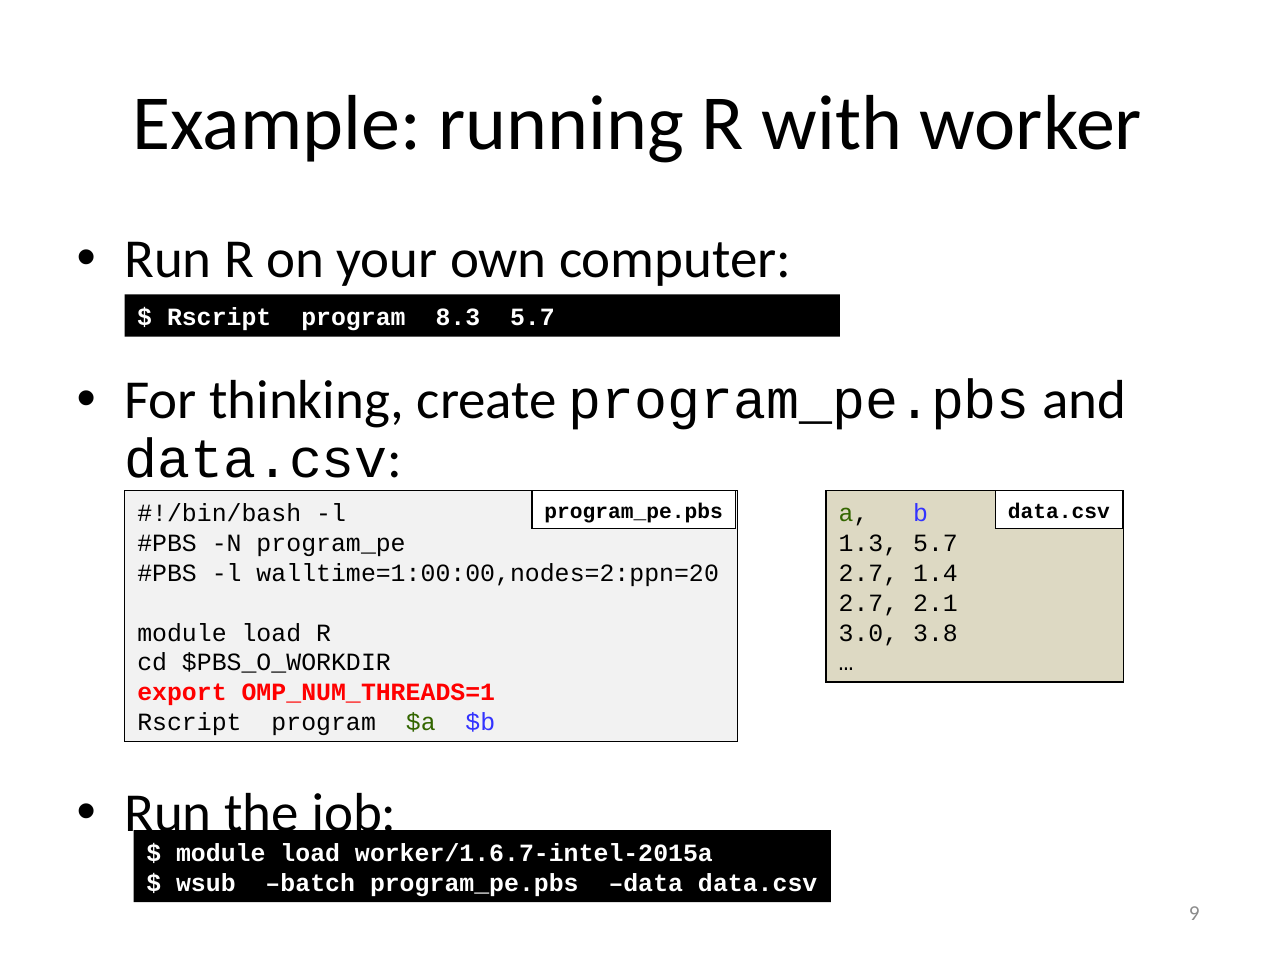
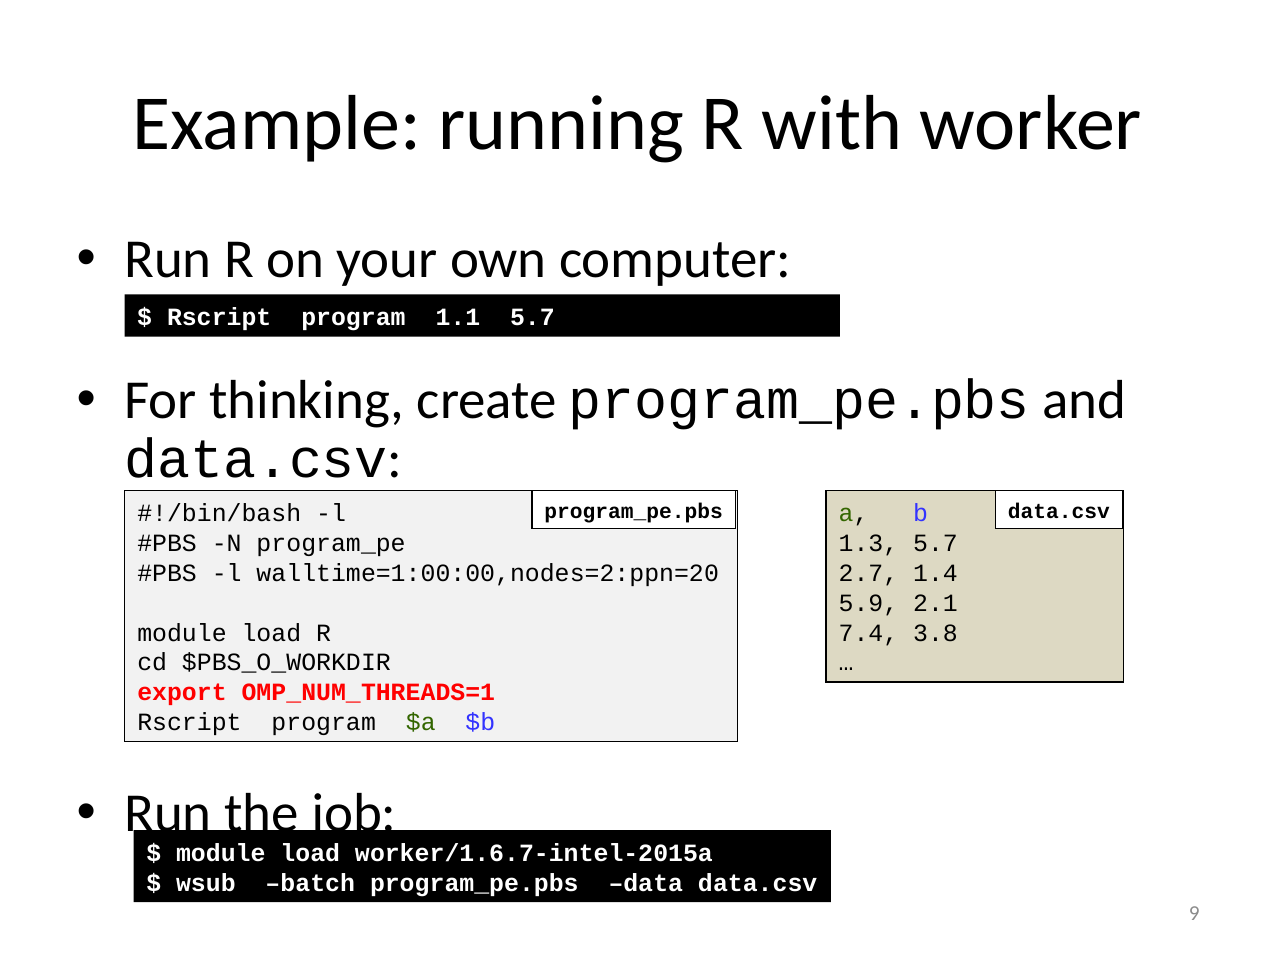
8.3: 8.3 -> 1.1 (458, 317)
2.7: 2.7 -> 5.9 (868, 603)
3.0: 3.0 -> 7.4 (868, 633)
